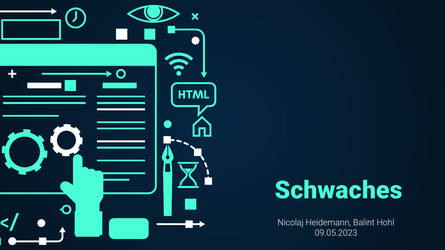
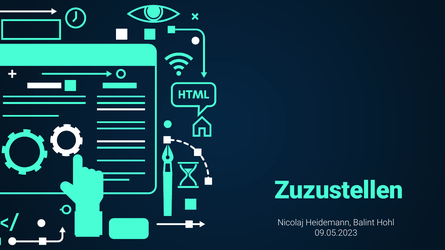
Schwaches: Schwaches -> Zuzustellen (339, 191)
